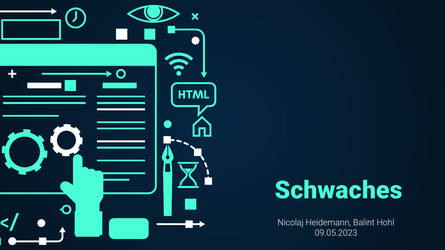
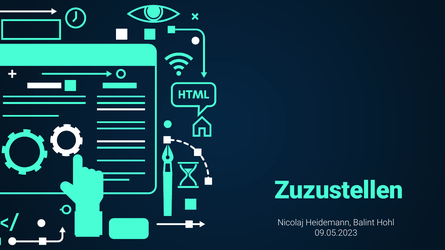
Schwaches: Schwaches -> Zuzustellen (339, 191)
